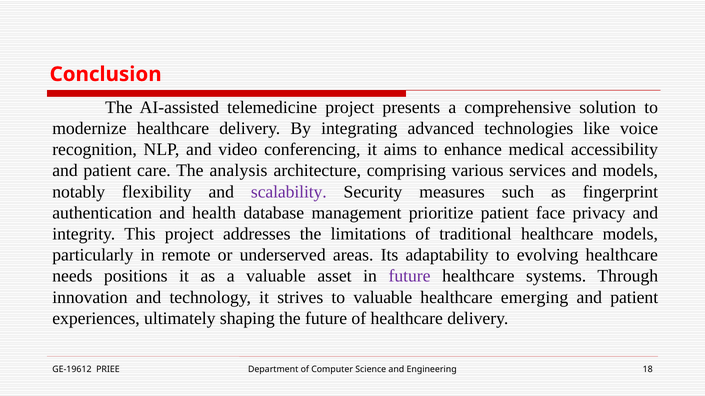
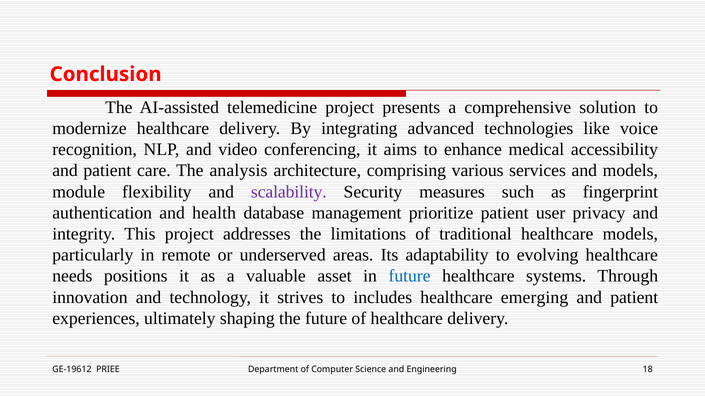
notably: notably -> module (79, 192)
face: face -> user (551, 213)
future colour: purple -> blue (410, 277)
to valuable: valuable -> includes (383, 298)
